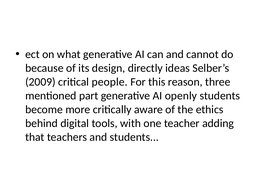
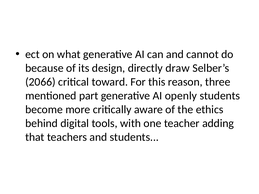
ideas: ideas -> draw (178, 68)
2009: 2009 -> 2066 (40, 82)
people: people -> toward (110, 82)
